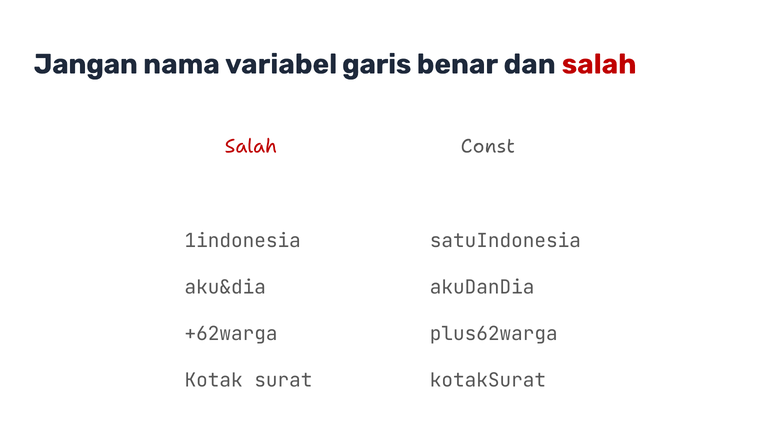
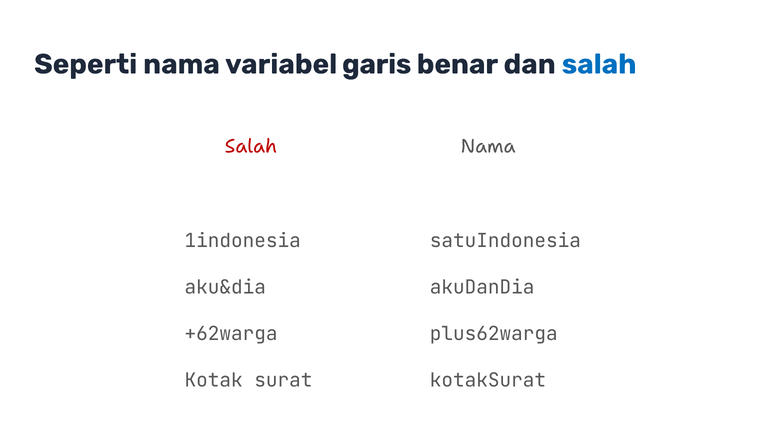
Jangan: Jangan -> Seperti (86, 64)
salah colour: red -> blue (599, 64)
Const: Const -> Nama (488, 146)
